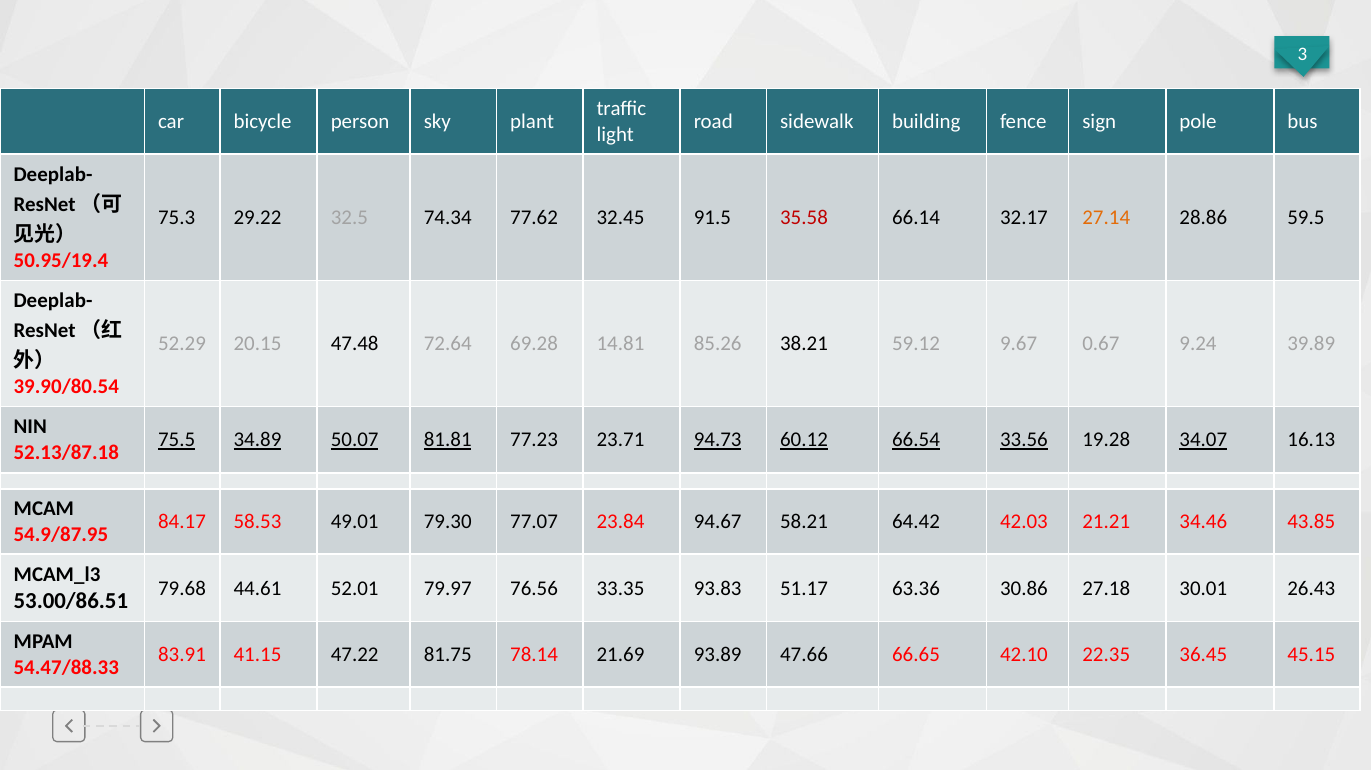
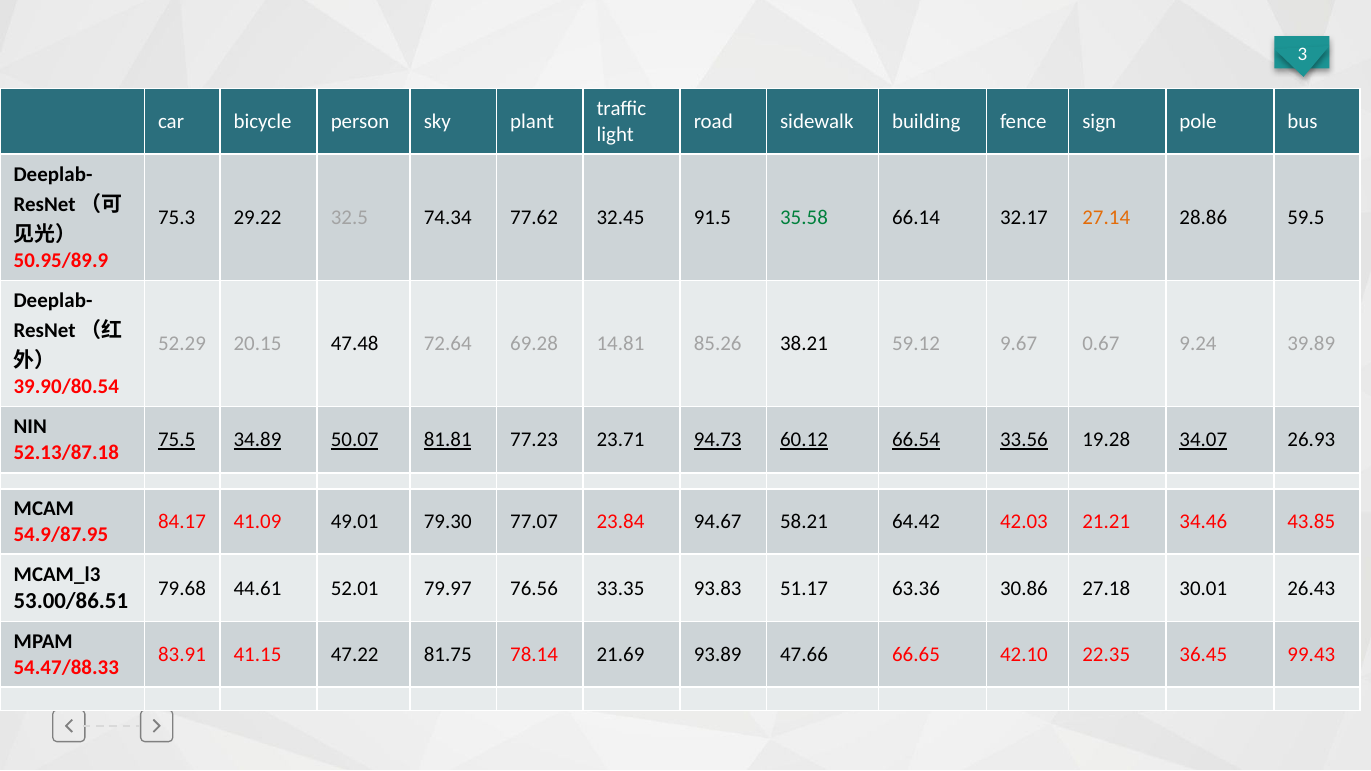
35.58 colour: red -> green (804, 218)
50.95/19.4: 50.95/19.4 -> 50.95/89.9 (61, 261)
16.13: 16.13 -> 26.93 (1311, 440)
58.53: 58.53 -> 41.09 (257, 522)
45.15: 45.15 -> 99.43 (1311, 655)
